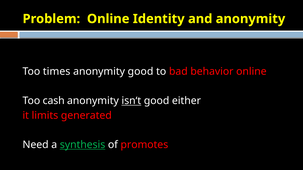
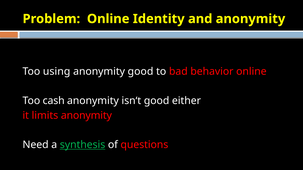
times: times -> using (57, 72)
isn‘t underline: present -> none (131, 101)
limits generated: generated -> anonymity (86, 116)
promotes: promotes -> questions (144, 145)
